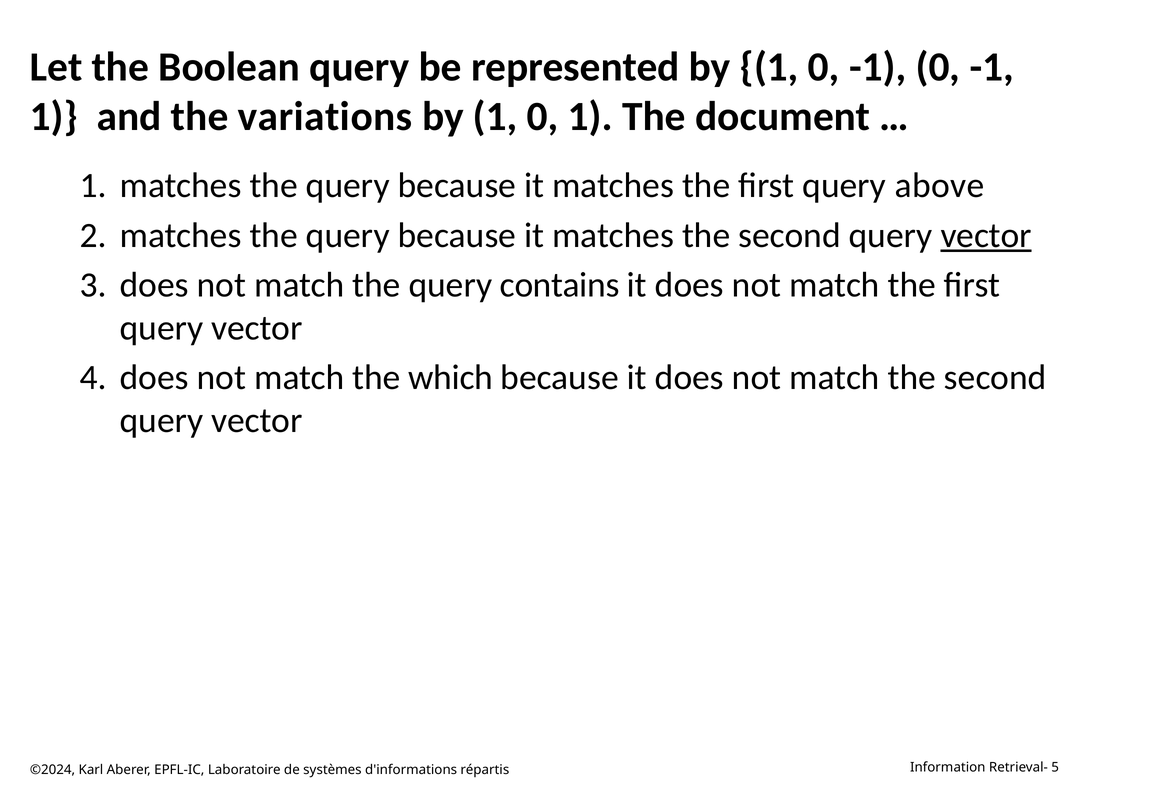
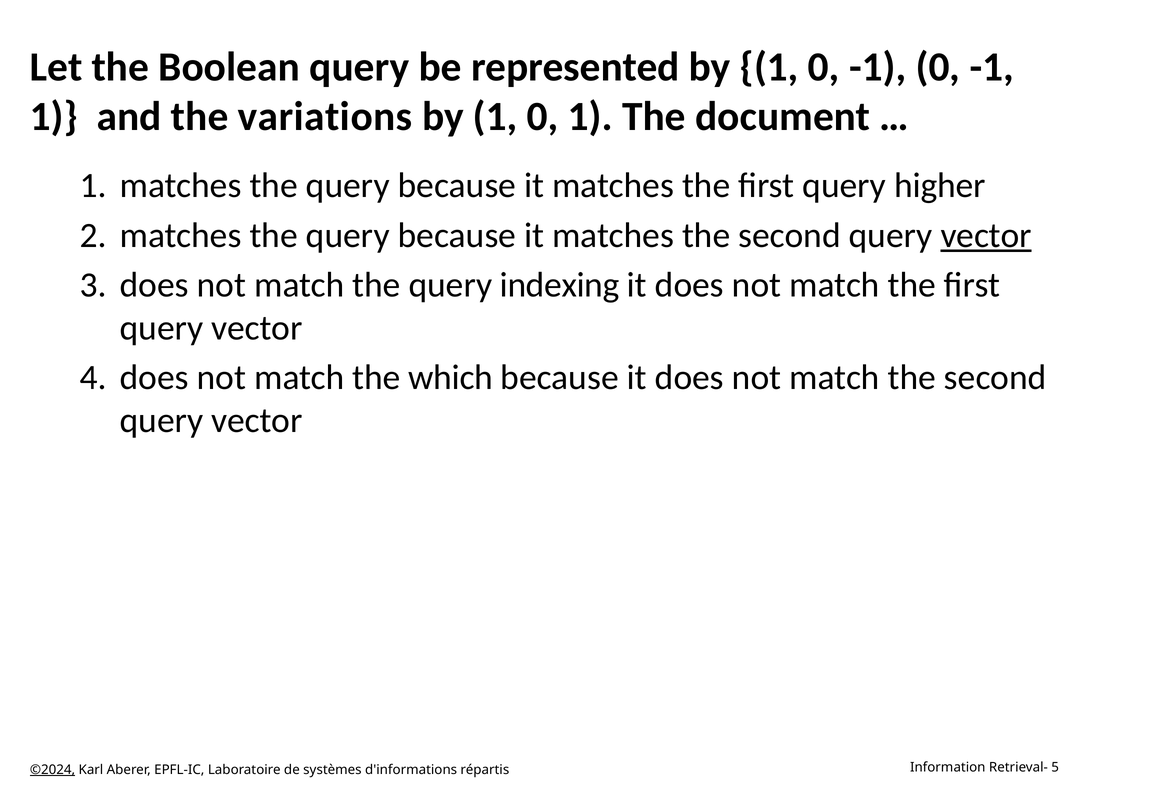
above: above -> higher (940, 186)
contains: contains -> indexing (560, 285)
©2024 underline: none -> present (53, 770)
